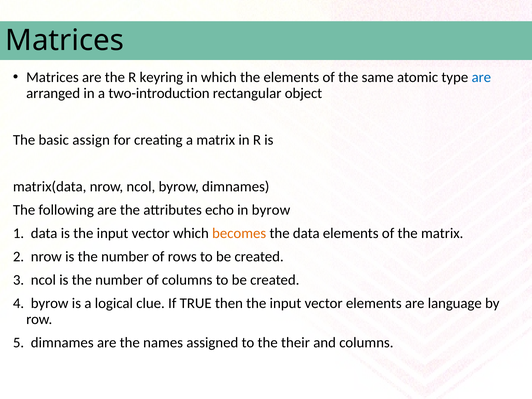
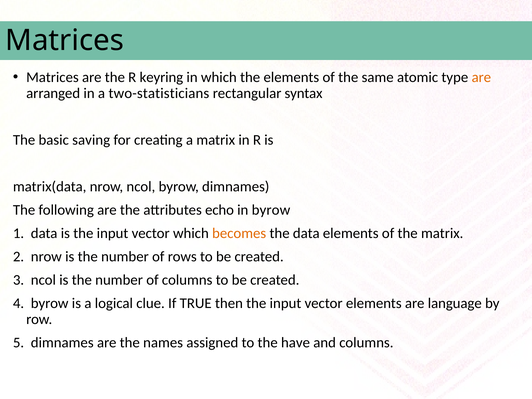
are colour: blue -> orange (481, 77)
two-introduction: two-introduction -> two-statisticians (159, 93)
object: object -> syntax (304, 93)
assign: assign -> saving (91, 140)
their: their -> have (296, 343)
